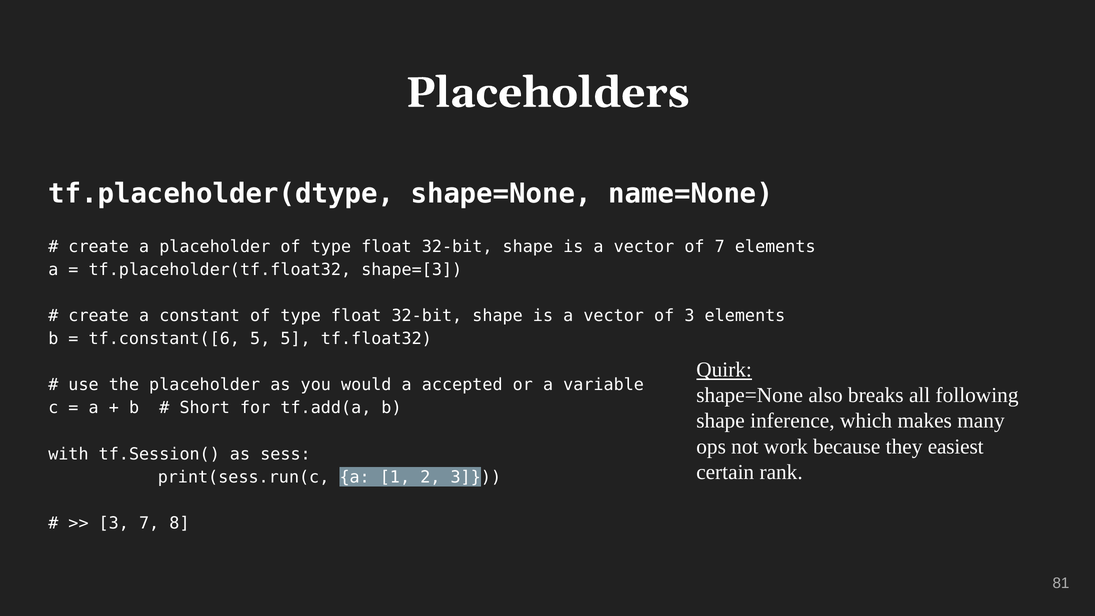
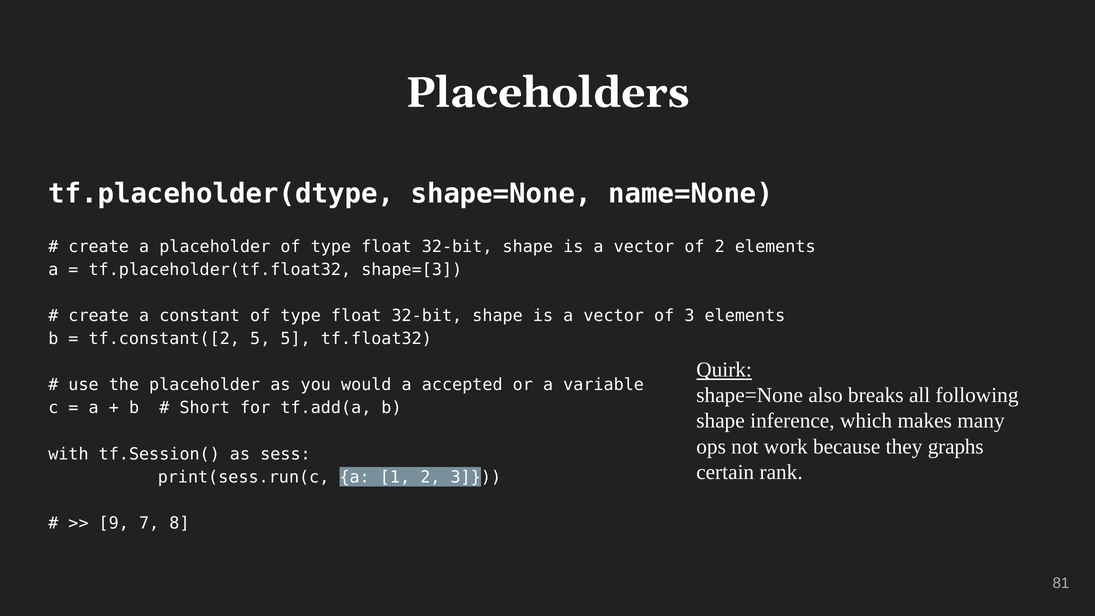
of 7: 7 -> 2 (720, 247)
tf.constant([6: tf.constant([6 -> tf.constant([2 (164, 339)
easiest: easiest -> graphs (956, 446)
3: 3 -> 9 (114, 523)
